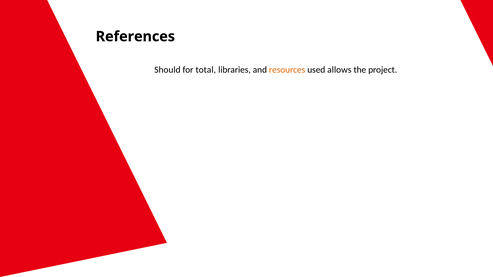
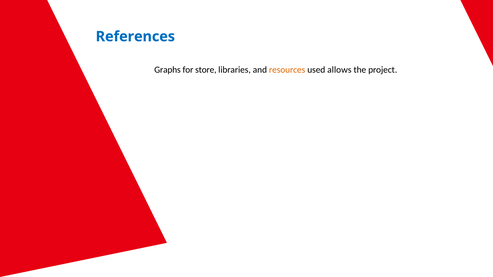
References colour: black -> blue (135, 37)
Should: Should -> Graphs (167, 70)
total: total -> store (206, 70)
